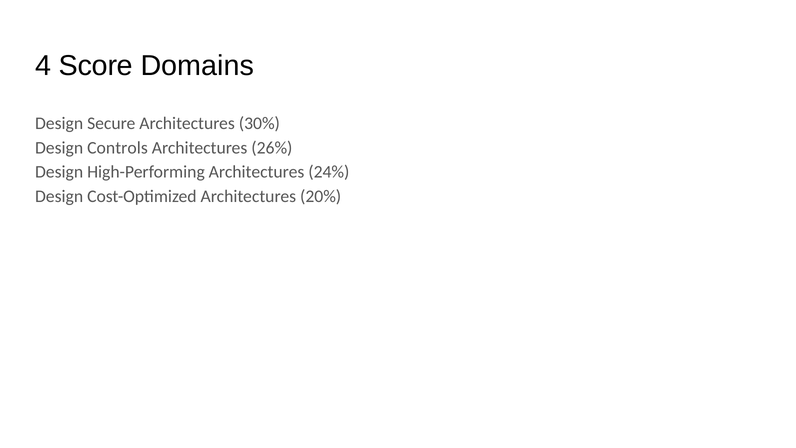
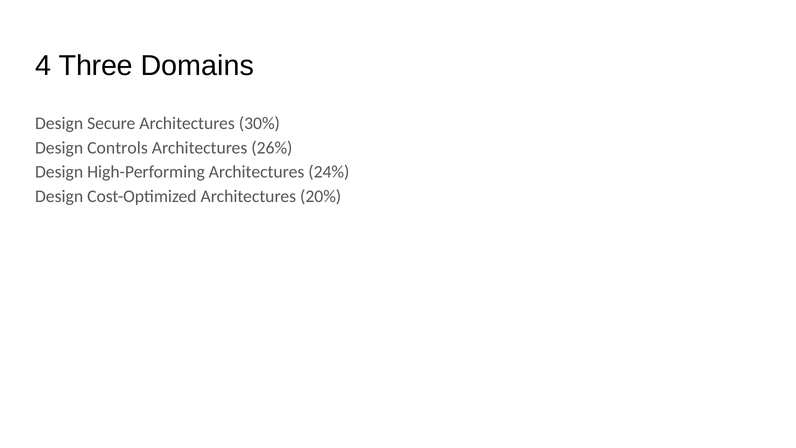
Score: Score -> Three (96, 66)
